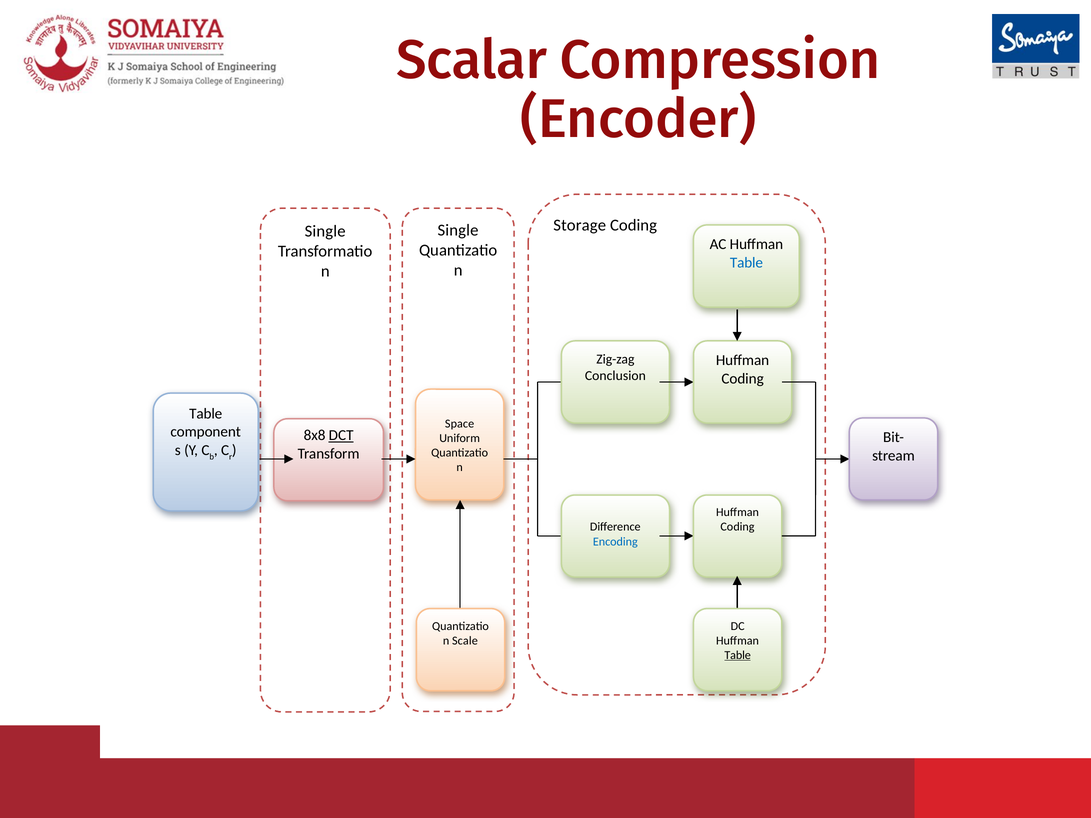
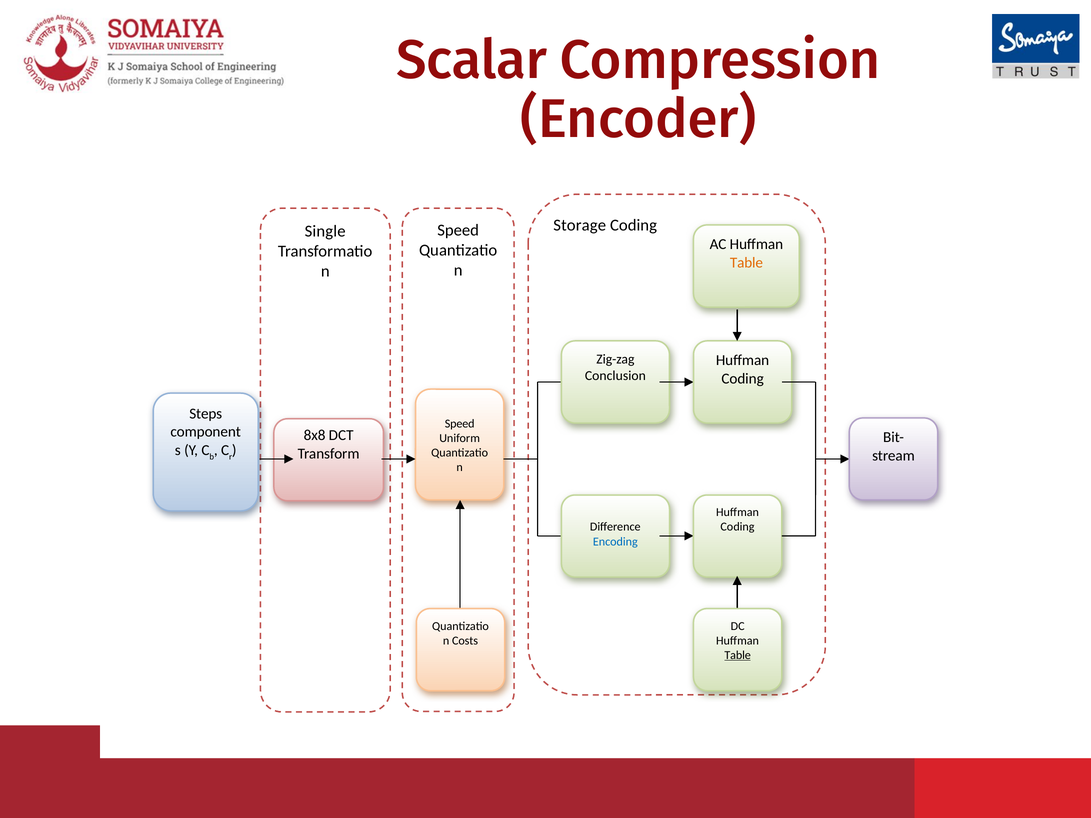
Single: Single -> Speed (458, 230)
Table colour: blue -> orange (746, 263)
Table: Table -> Steps (206, 414)
Space: Space -> Speed (460, 424)
DCT underline: present -> none (341, 435)
Scale: Scale -> Costs (465, 641)
